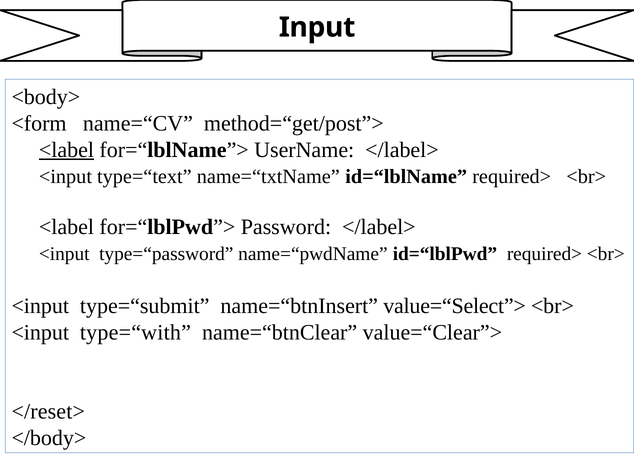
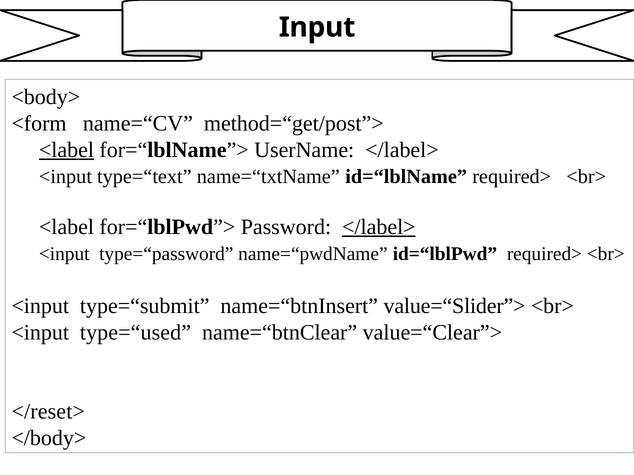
</label> underline: none -> present (379, 227)
value=“Select”>: value=“Select”> -> value=“Slider”> (455, 306)
type=“with: type=“with -> type=“used (135, 333)
